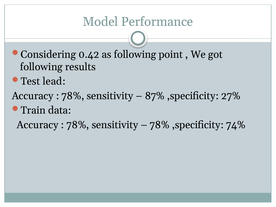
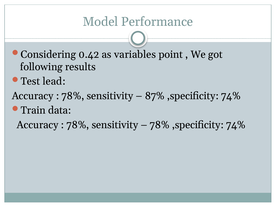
as following: following -> variables (135, 54)
87% ,specificity 27%: 27% -> 74% (231, 96)
